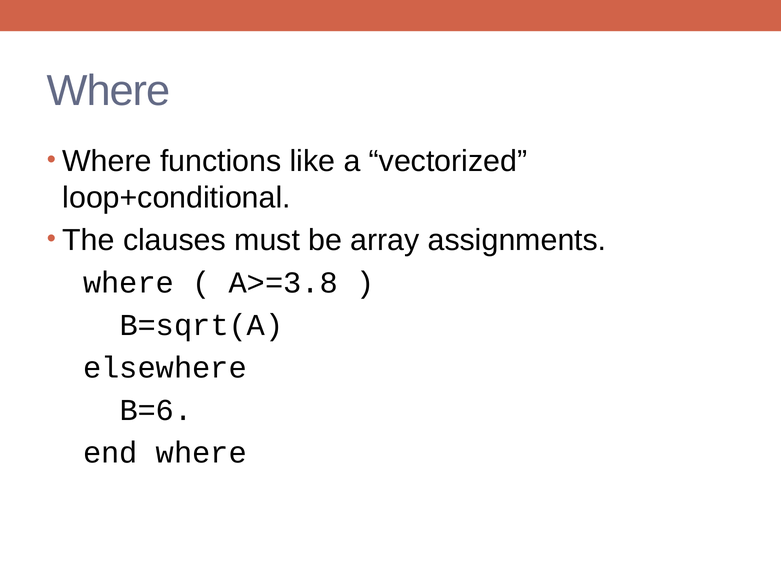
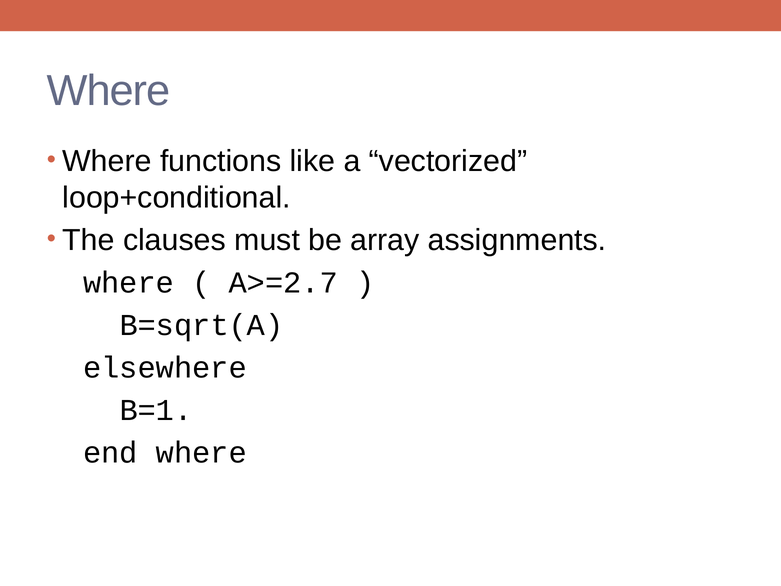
A>=3.8: A>=3.8 -> A>=2.7 (283, 283)
B=6: B=6 -> B=1 (156, 410)
